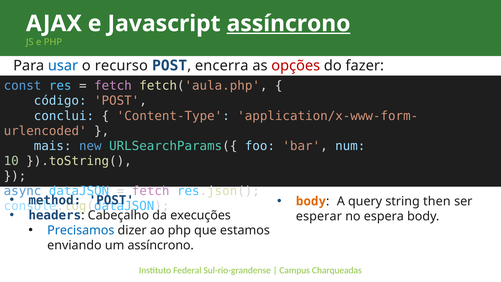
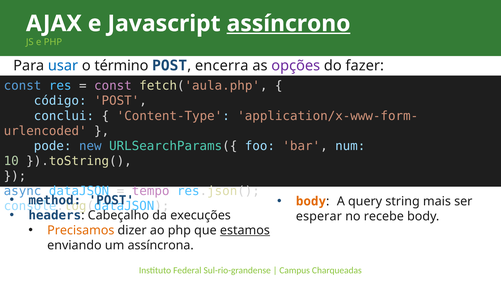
recurso: recurso -> término (121, 66)
opções colour: red -> purple (296, 66)
fetch: fetch -> const (113, 86)
mais: mais -> pode (53, 146)
fetch: fetch -> tempo (151, 191)
then: then -> mais (437, 201)
espera: espera -> recebe (384, 216)
Precisamos colour: blue -> orange (81, 230)
estamos underline: none -> present (245, 230)
um assíncrono: assíncrono -> assíncrona (161, 245)
